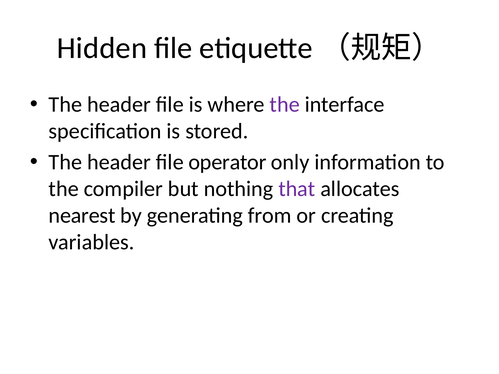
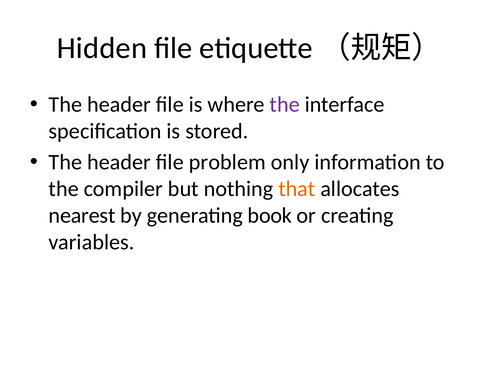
operator: operator -> problem (227, 162)
that colour: purple -> orange (297, 189)
from: from -> book (270, 216)
